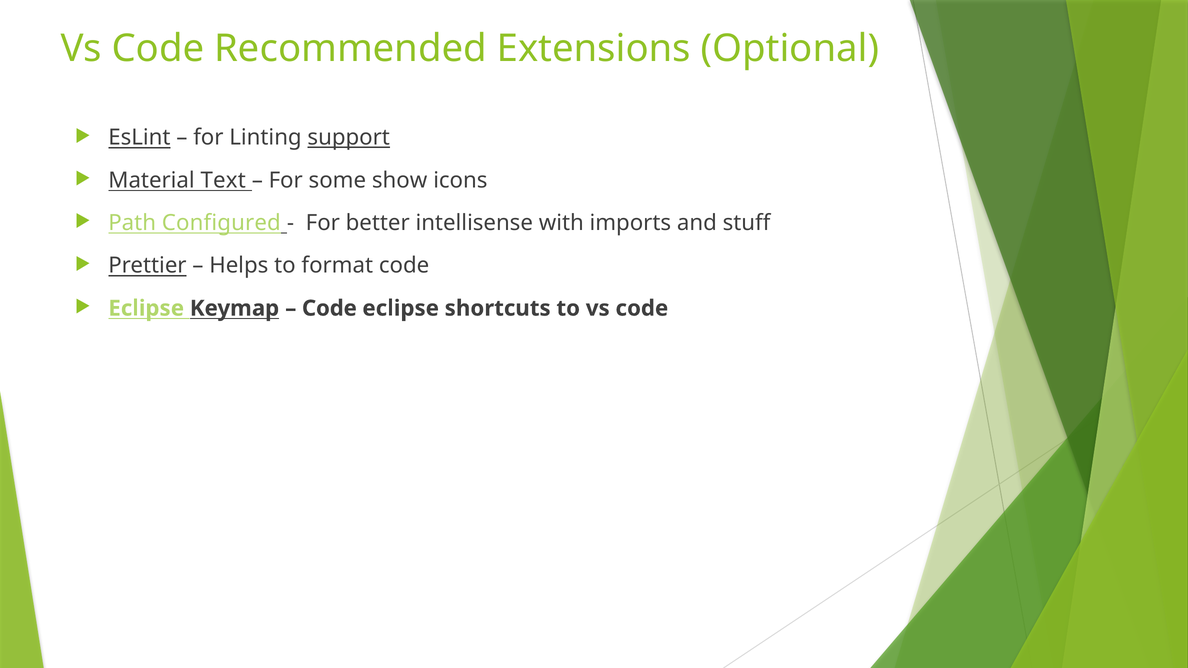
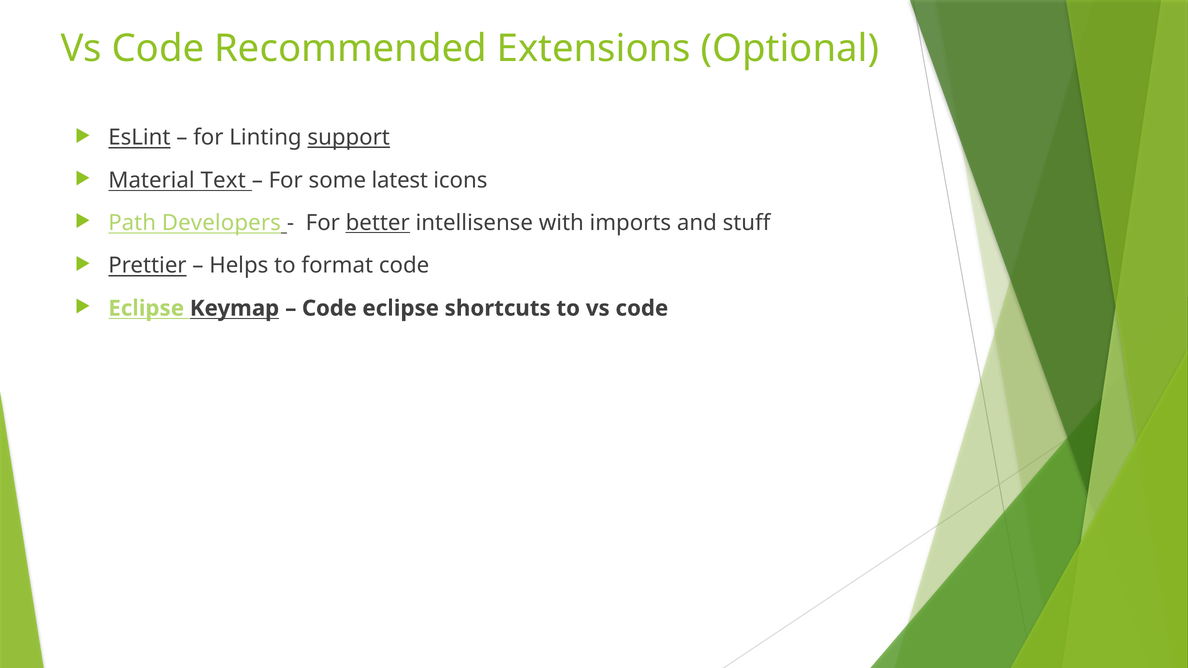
show: show -> latest (400, 180)
Configured: Configured -> Developers (221, 223)
better underline: none -> present (378, 223)
